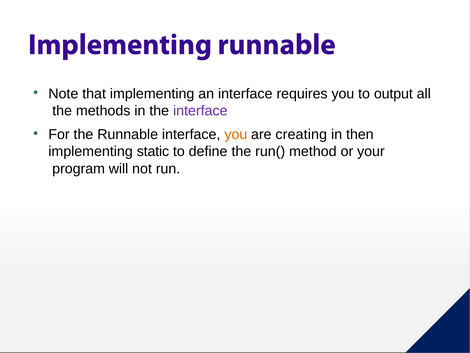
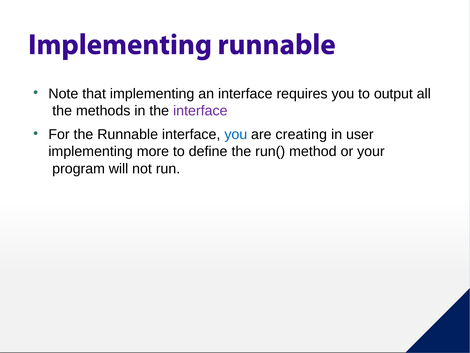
you colour: orange -> blue (236, 134)
then: then -> user (360, 134)
static: static -> more (153, 151)
